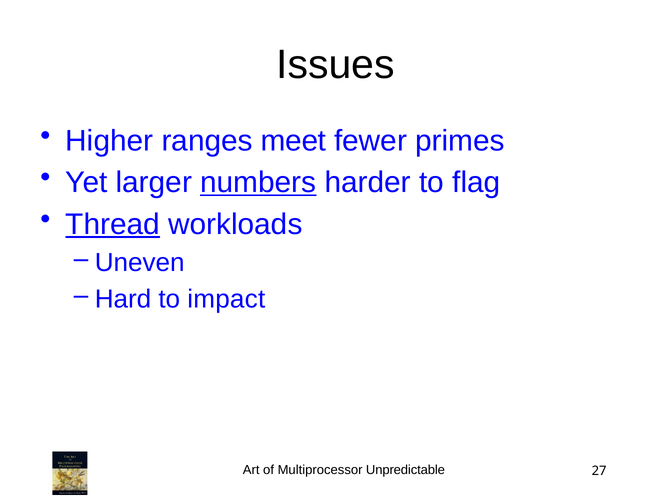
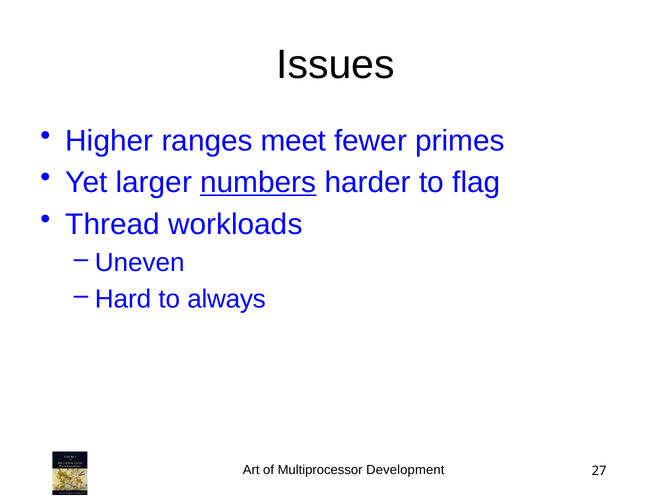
Thread underline: present -> none (113, 224)
impact: impact -> always (226, 299)
Unpredictable: Unpredictable -> Development (405, 470)
